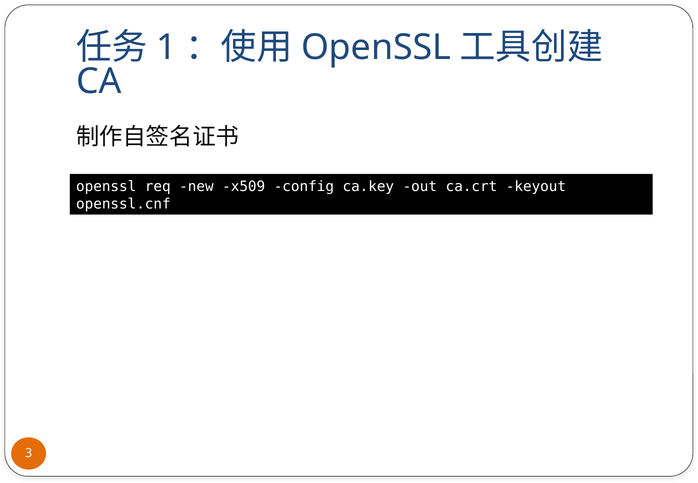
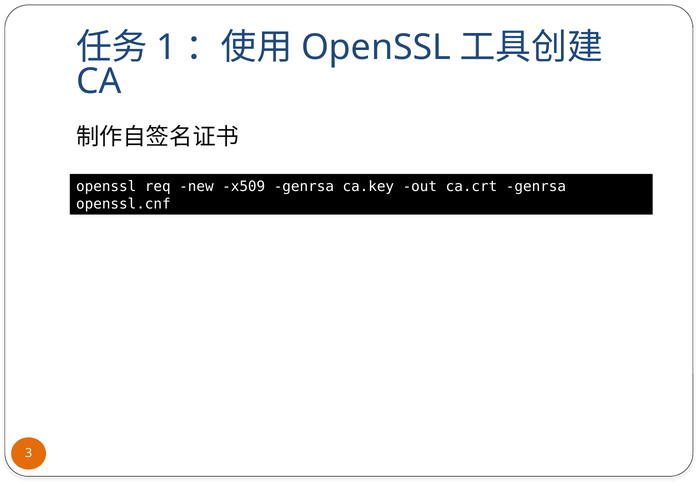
x509 config: config -> genrsa (304, 187)
ca.crt keyout: keyout -> genrsa (536, 187)
